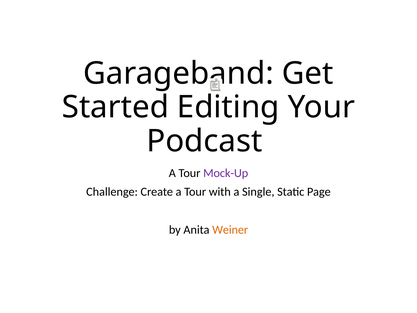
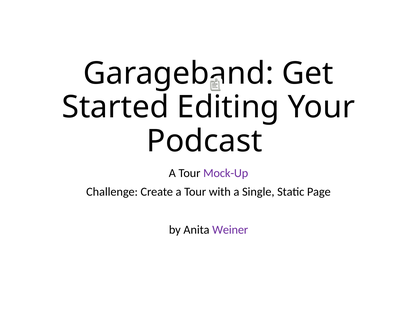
Weiner colour: orange -> purple (230, 230)
